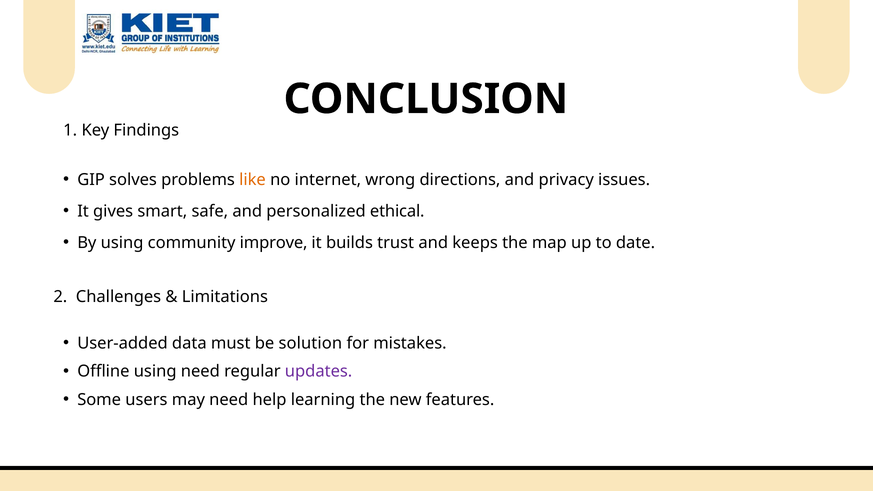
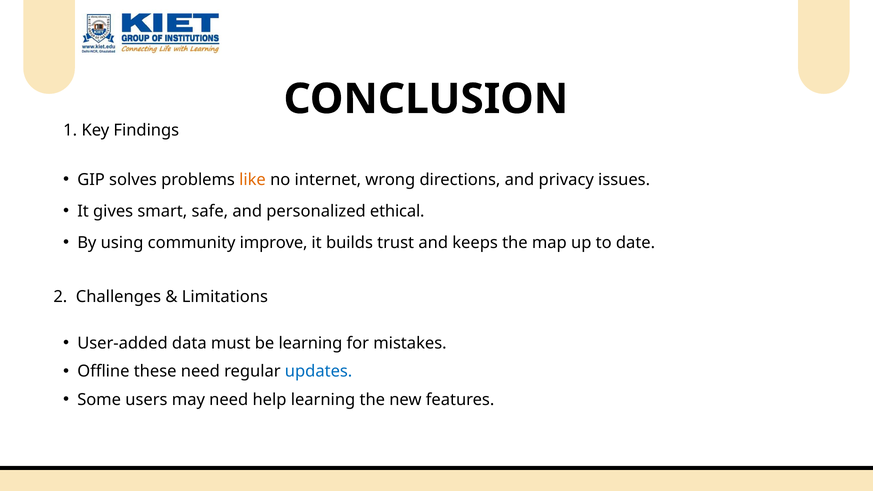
be solution: solution -> learning (310, 343)
Offline using: using -> these (155, 372)
updates colour: purple -> blue (319, 372)
